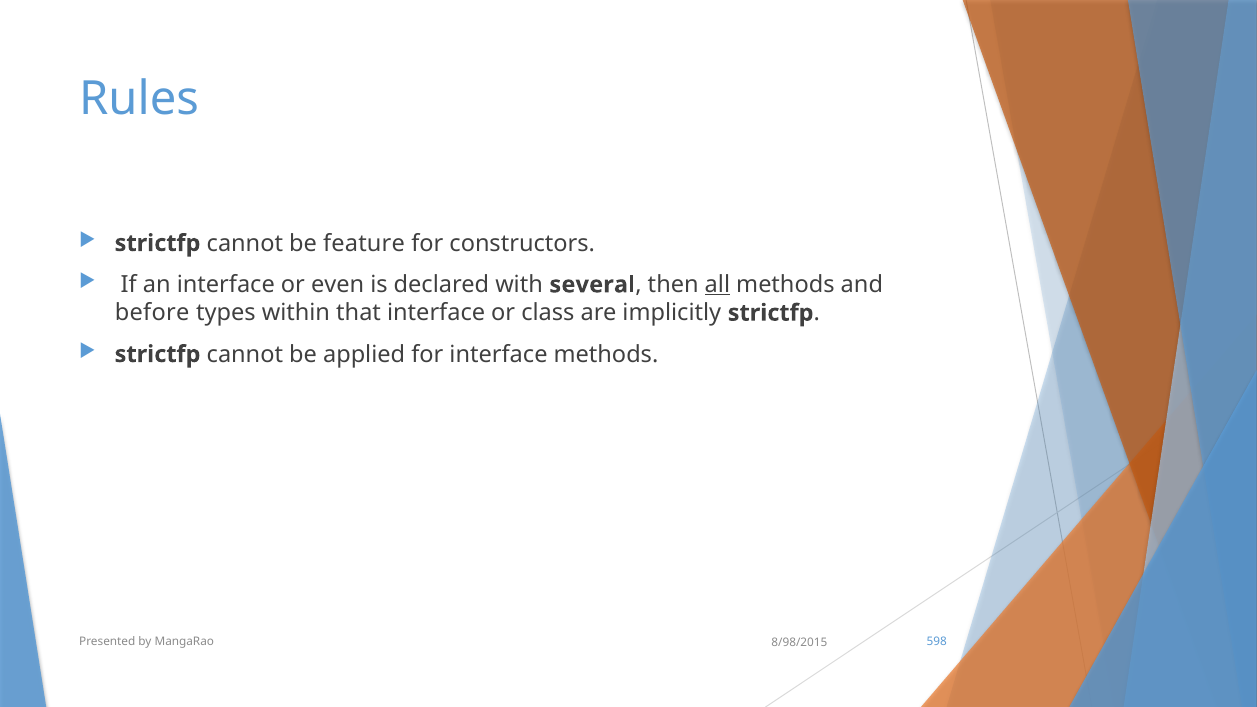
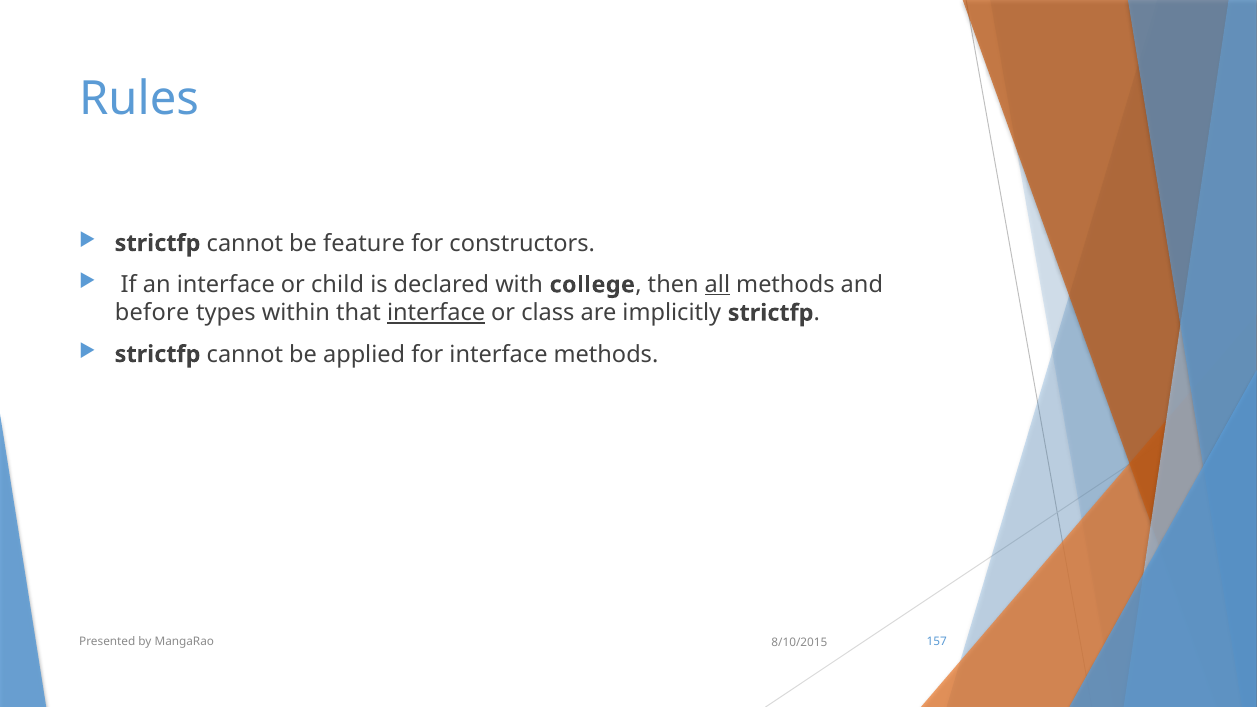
even: even -> child (338, 285)
several: several -> college (592, 285)
interface underline: none -> present (436, 313)
598: 598 -> 157 (937, 642)
8/98/2015: 8/98/2015 -> 8/10/2015 (799, 642)
